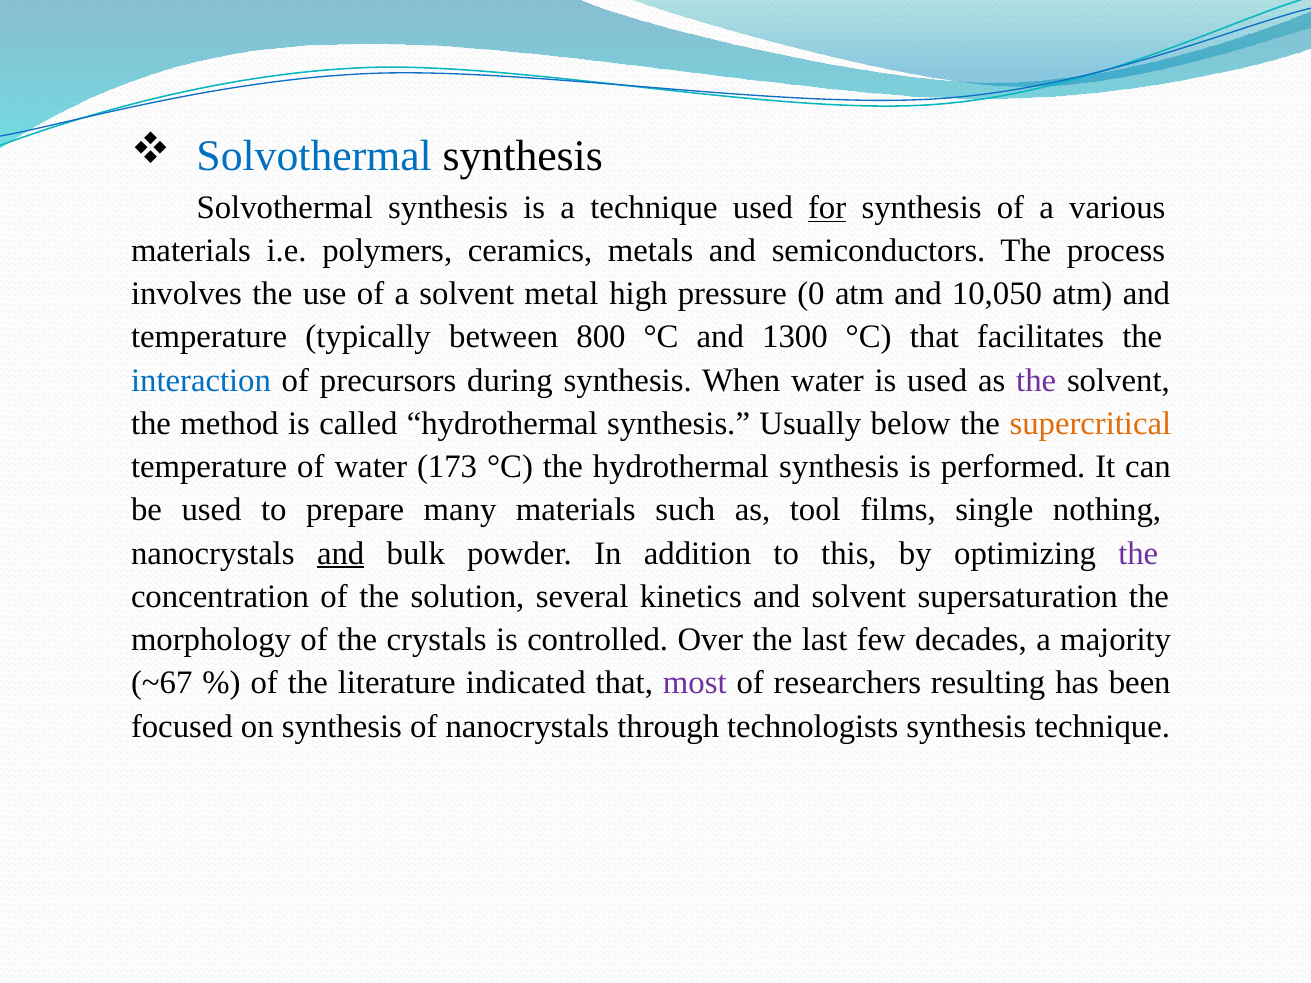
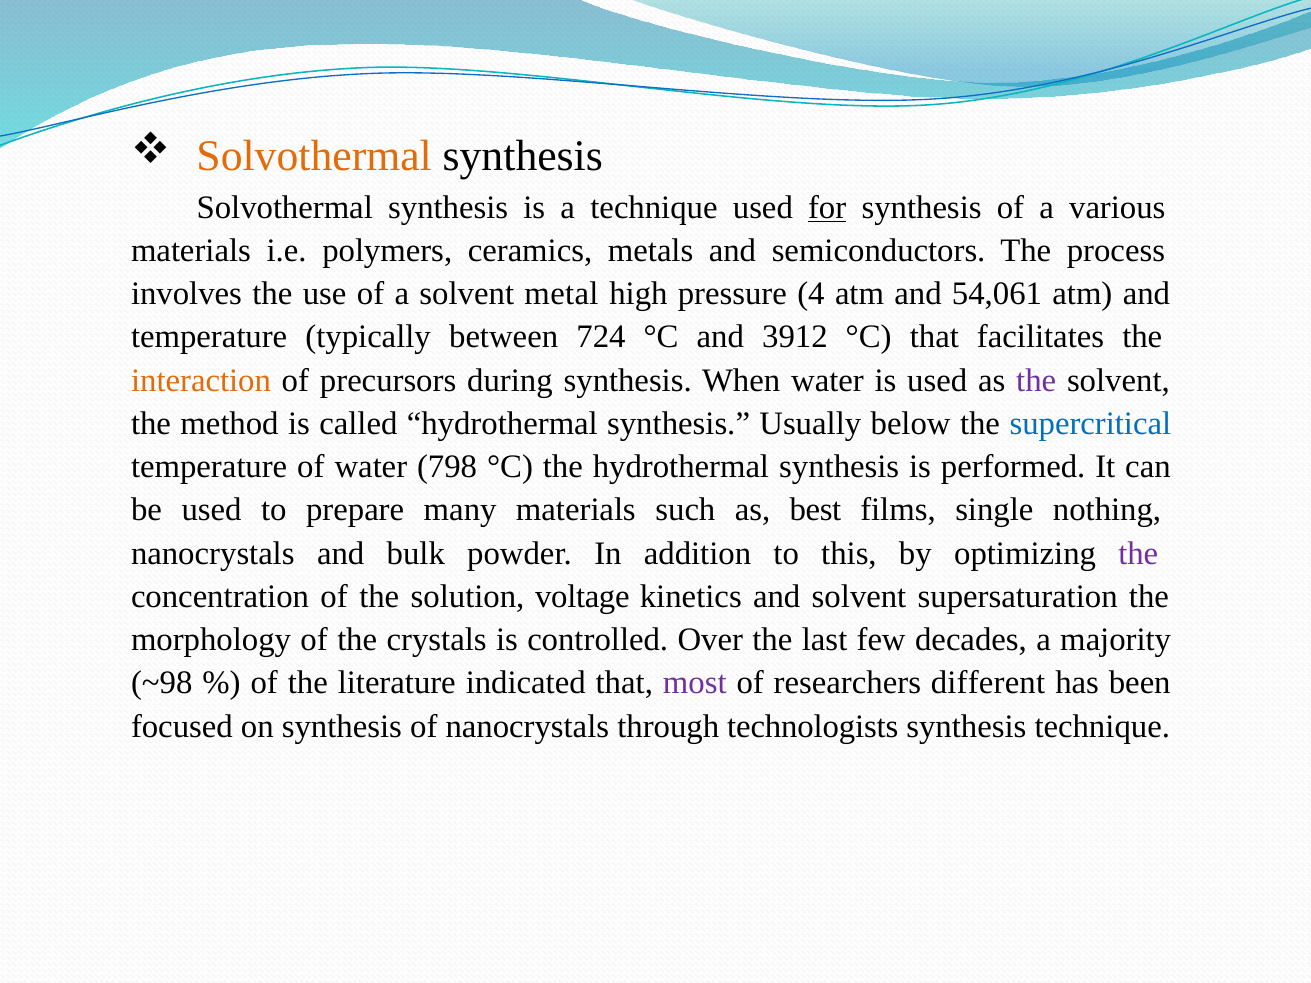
Solvothermal colour: blue -> orange (314, 156)
0: 0 -> 4 (811, 294)
10,050: 10,050 -> 54,061 (997, 294)
800: 800 -> 724 (601, 337)
1300: 1300 -> 3912 (795, 337)
interaction colour: blue -> orange (201, 380)
supercritical colour: orange -> blue (1090, 424)
173: 173 -> 798 (447, 467)
tool: tool -> best (815, 510)
and underline: present -> none (341, 553)
several: several -> voltage (582, 597)
~67: ~67 -> ~98 (162, 683)
resulting: resulting -> different (988, 683)
